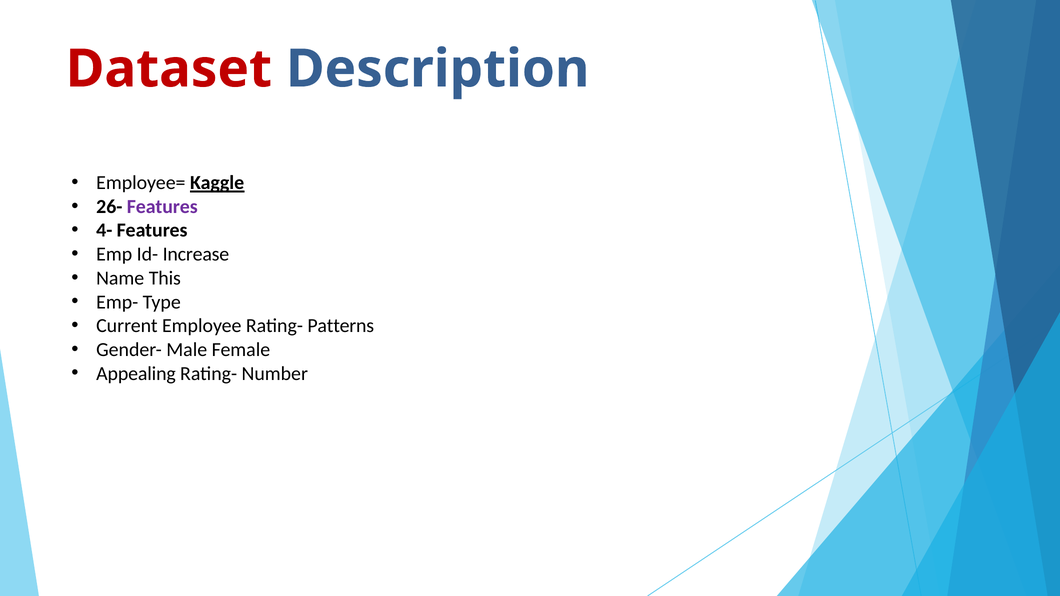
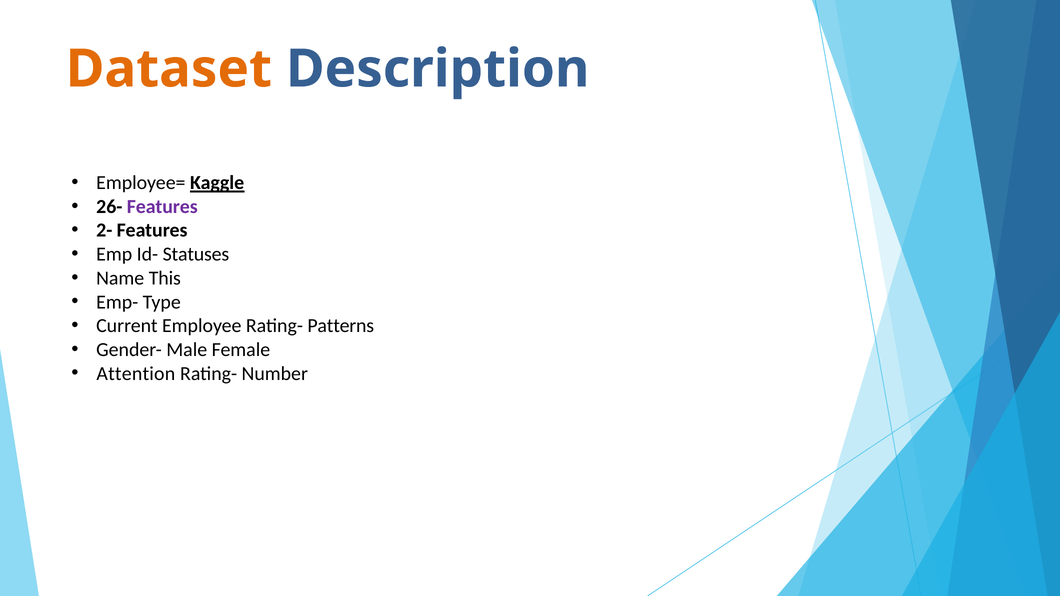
Dataset colour: red -> orange (169, 69)
4-: 4- -> 2- (104, 231)
Increase: Increase -> Statuses (196, 254)
Appealing: Appealing -> Attention (136, 374)
